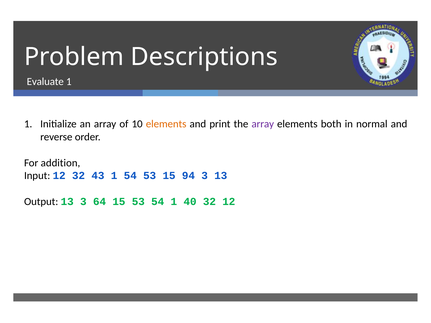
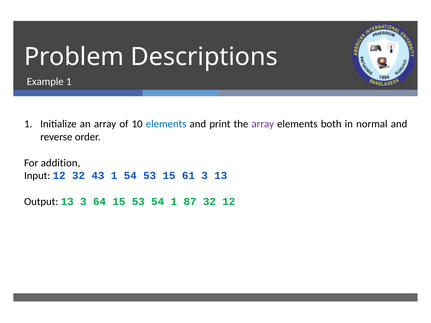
Evaluate: Evaluate -> Example (45, 82)
elements colour: orange -> blue (166, 124)
94: 94 -> 61 (188, 176)
40: 40 -> 87 (190, 202)
